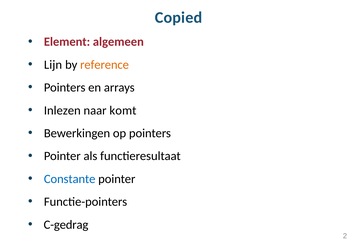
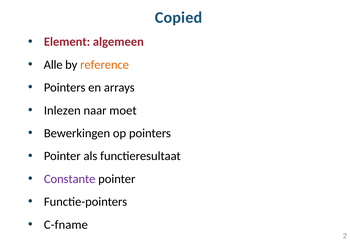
Lijn: Lijn -> Alle (53, 65)
komt: komt -> moet (123, 111)
Constante colour: blue -> purple (70, 179)
C-gedrag: C-gedrag -> C-fname (66, 225)
